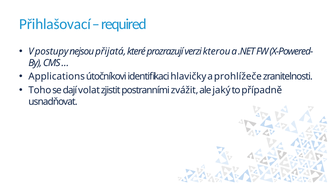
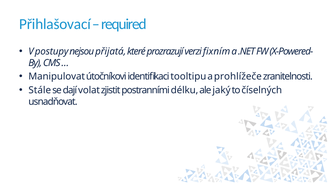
kterou: kterou -> fixním (217, 51)
Applications: Applications -> Manipulovat (57, 76)
hlavičky: hlavičky -> tooltipu (188, 76)
Toho: Toho -> Stále (40, 90)
zvážit: zvážit -> délku (185, 90)
případně: případně -> číselných (262, 90)
